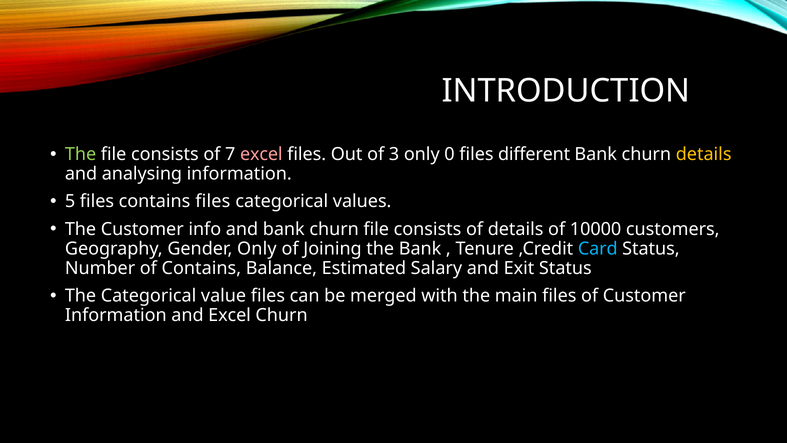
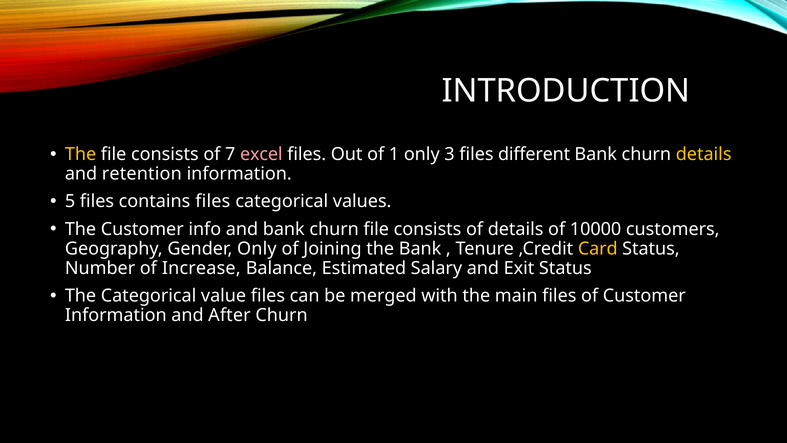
The colour: light green -> yellow (81, 154)
3: 3 -> 1 (394, 154)
0: 0 -> 3 (449, 154)
analysing: analysing -> retention (142, 174)
Card colour: light blue -> yellow (598, 249)
of Contains: Contains -> Increase (201, 268)
and Excel: Excel -> After (229, 315)
